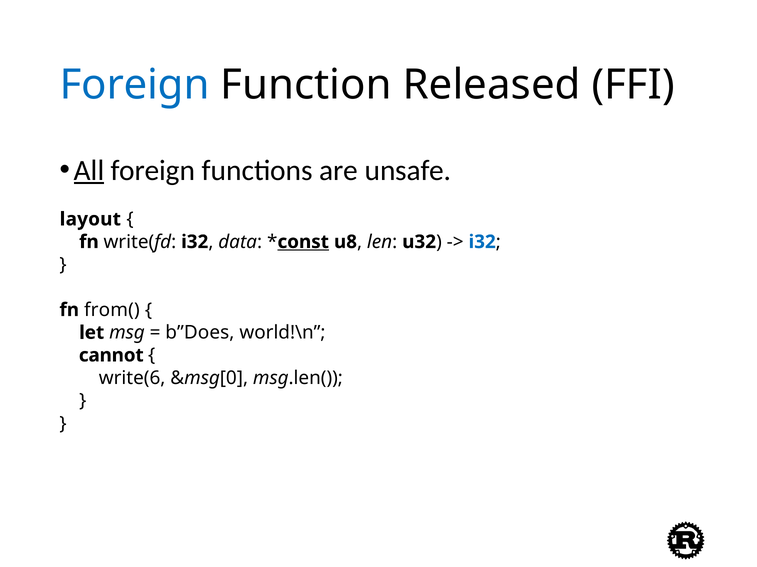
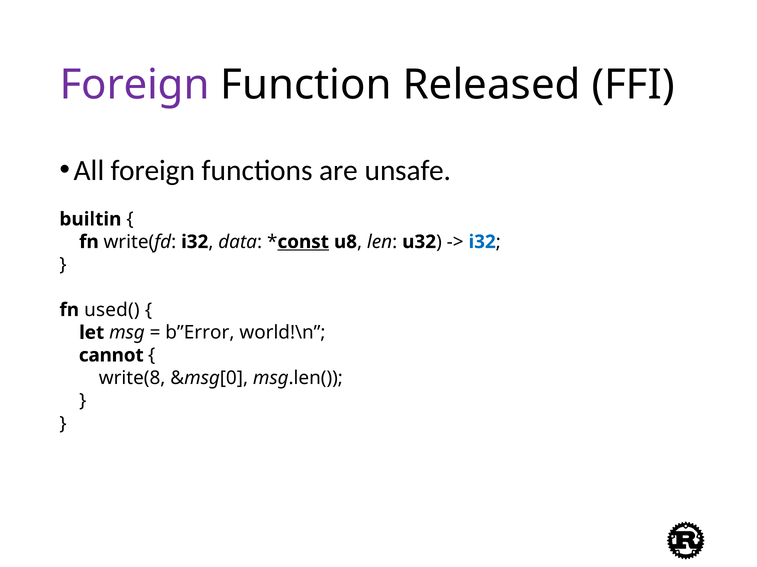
Foreign colour: blue -> purple (135, 85)
All underline: present -> none (89, 171)
layout: layout -> builtin (90, 219)
from(: from( -> used( (112, 310)
b”Does: b”Does -> b”Error (200, 333)
write(6: write(6 -> write(8 (132, 378)
